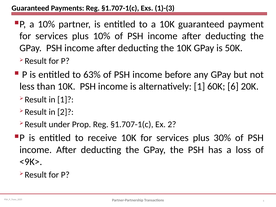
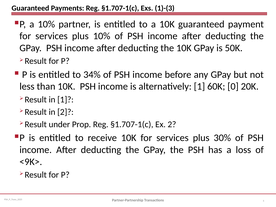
63%: 63% -> 34% (92, 75)
6: 6 -> 0 (233, 87)
